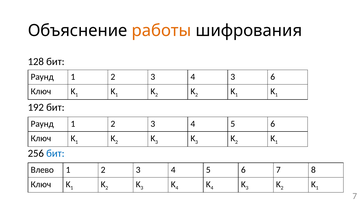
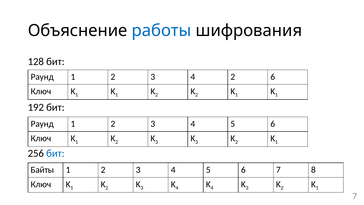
работы colour: orange -> blue (162, 31)
4 3: 3 -> 2 (233, 77)
Влево: Влево -> Байты (42, 170)
